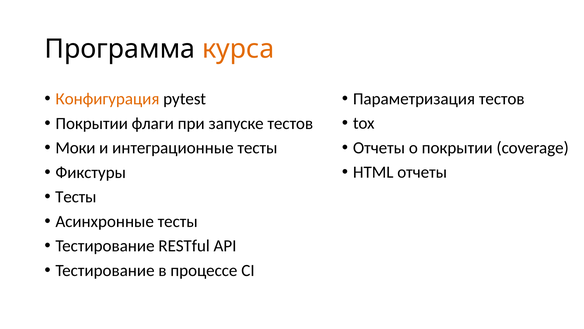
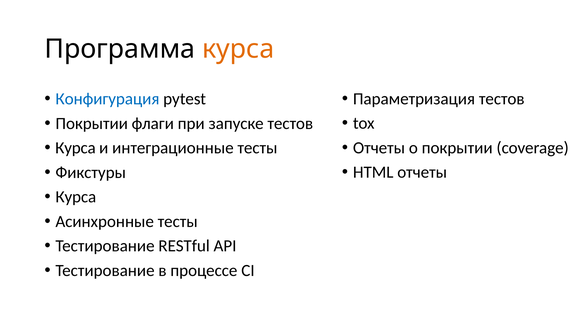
Конфигурация colour: orange -> blue (107, 99)
Моки: Моки -> Курса (75, 148)
Тесты: Тесты -> Курса (76, 197)
